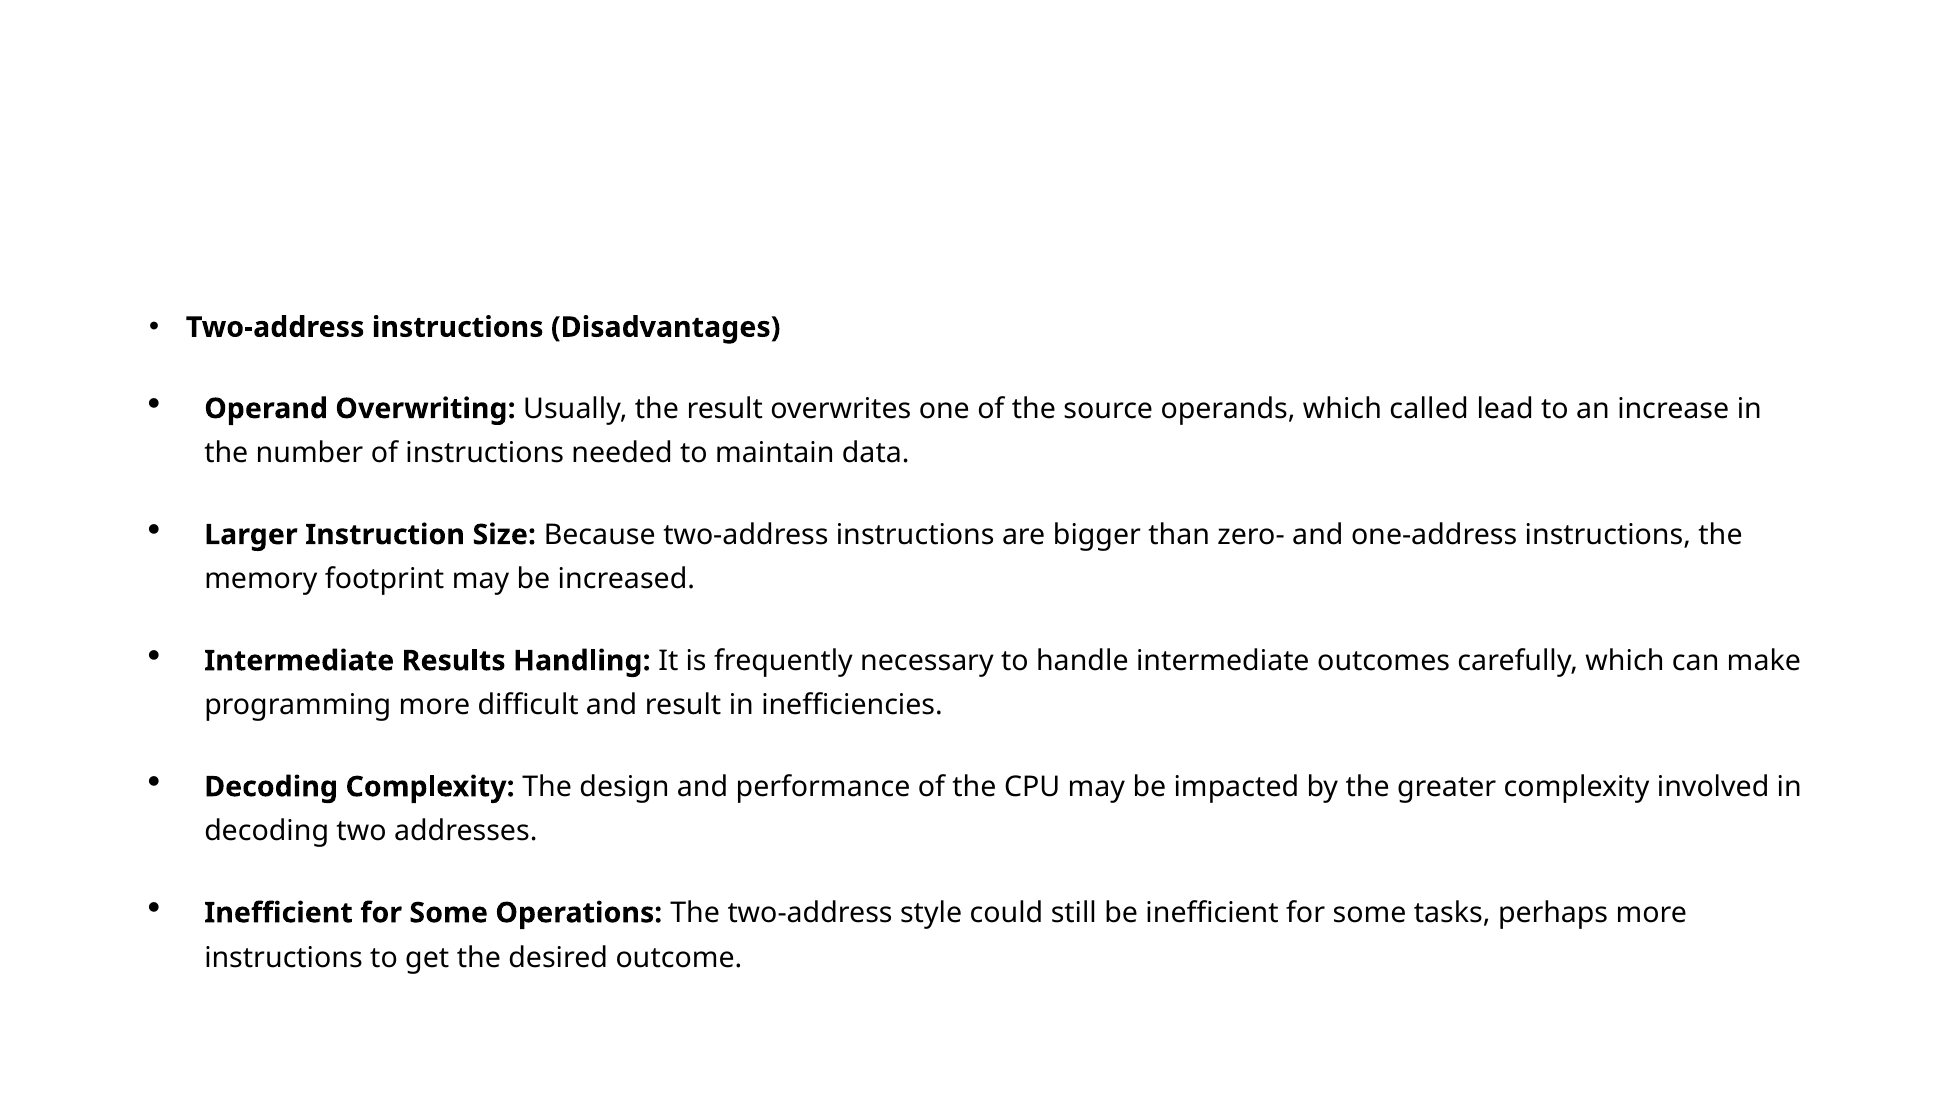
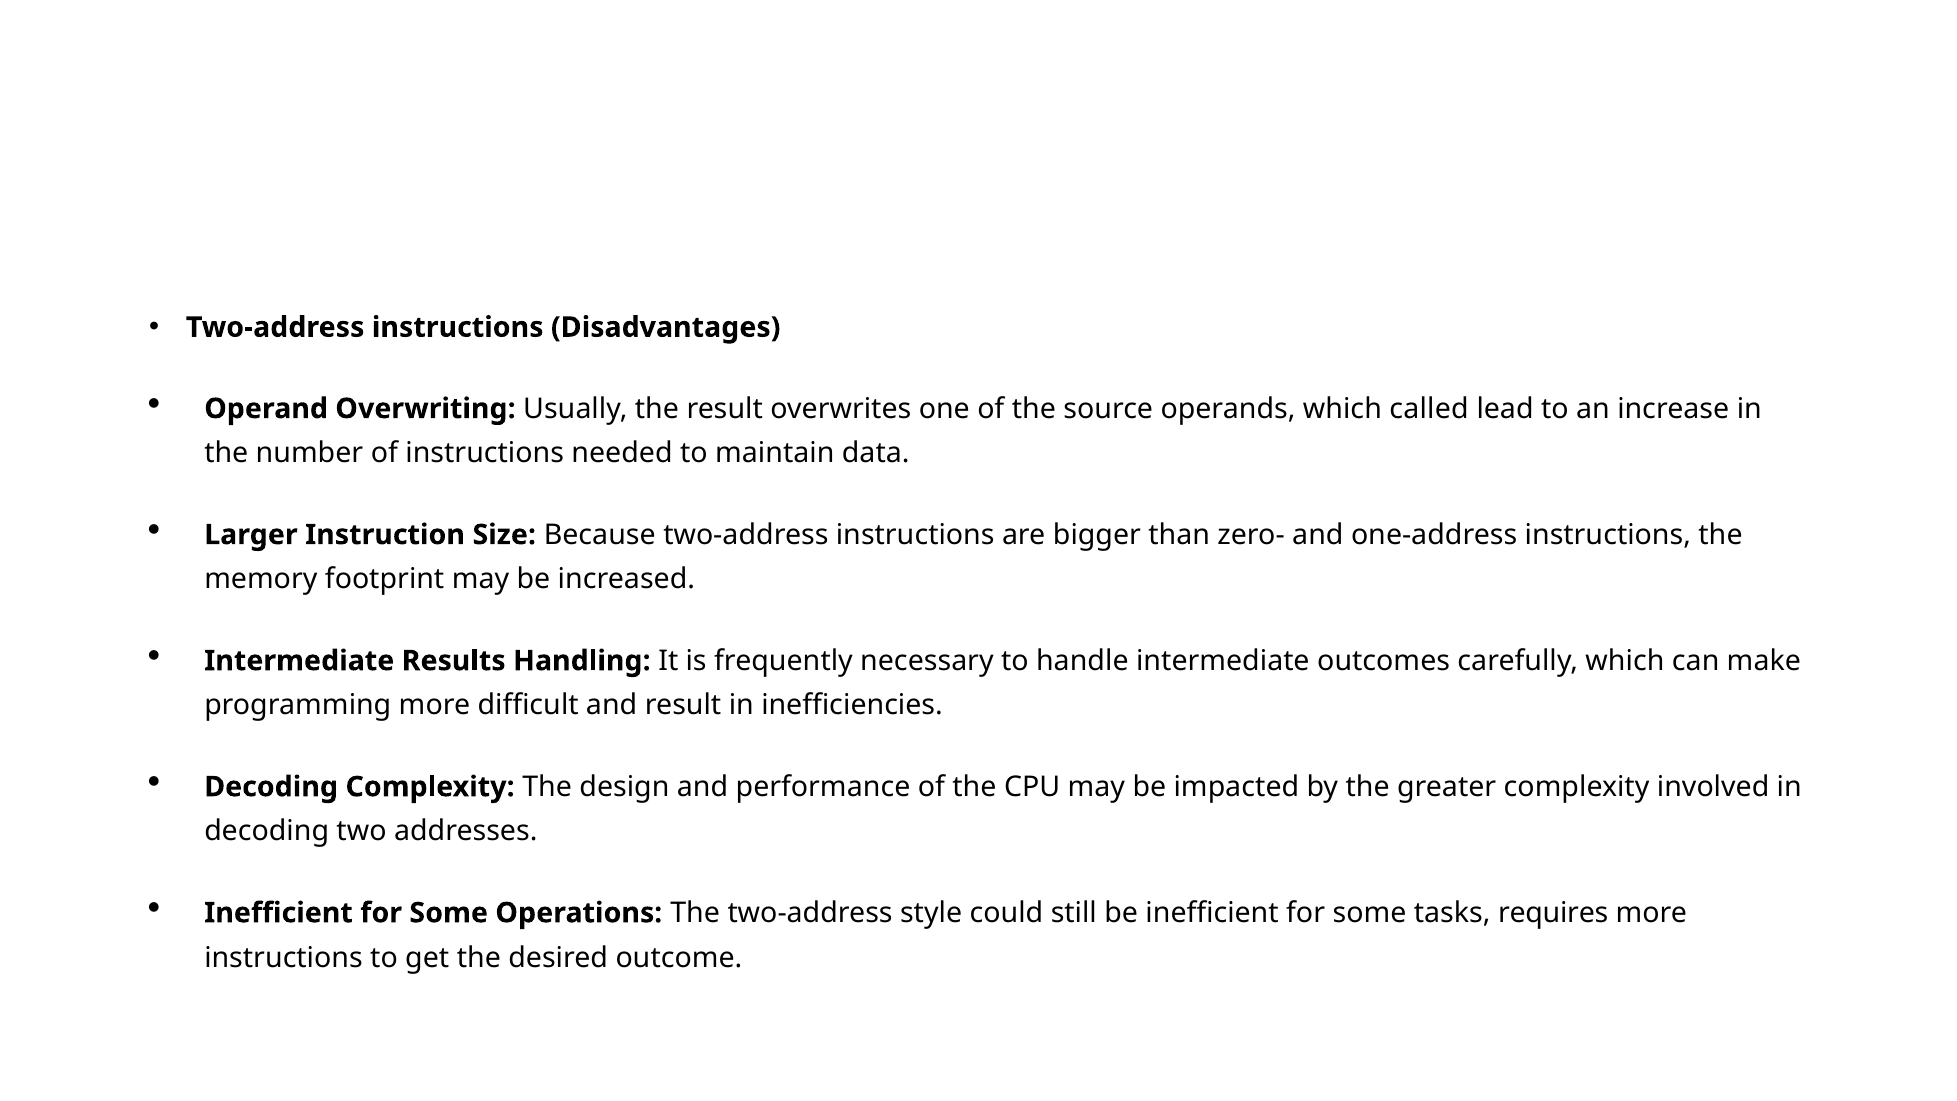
perhaps: perhaps -> requires (1553, 913)
